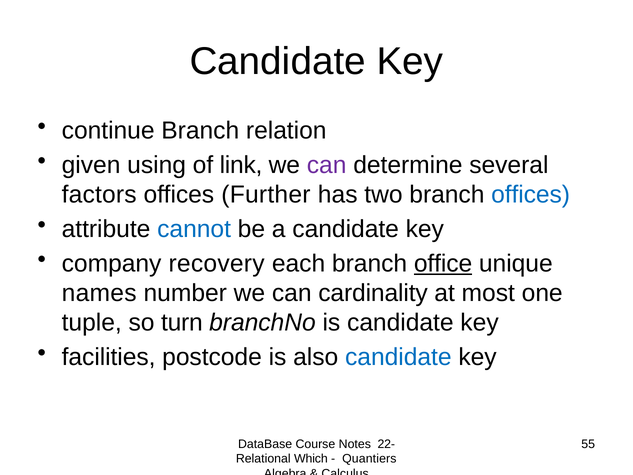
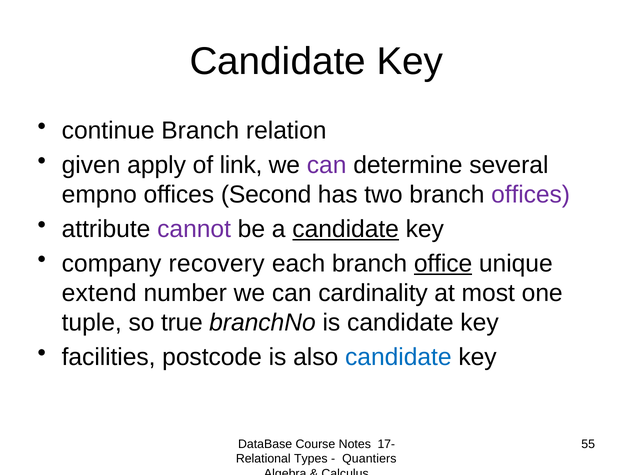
using: using -> apply (157, 165)
factors: factors -> empno (99, 194)
Further: Further -> Second (266, 194)
offices colour: blue -> purple (531, 194)
cannot colour: blue -> purple (194, 229)
candidate underline: none -> present (346, 229)
names: names -> extend (99, 293)
turn: turn -> true (182, 323)
22-: 22- -> 17- (386, 444)
Which: Which -> Types (311, 459)
